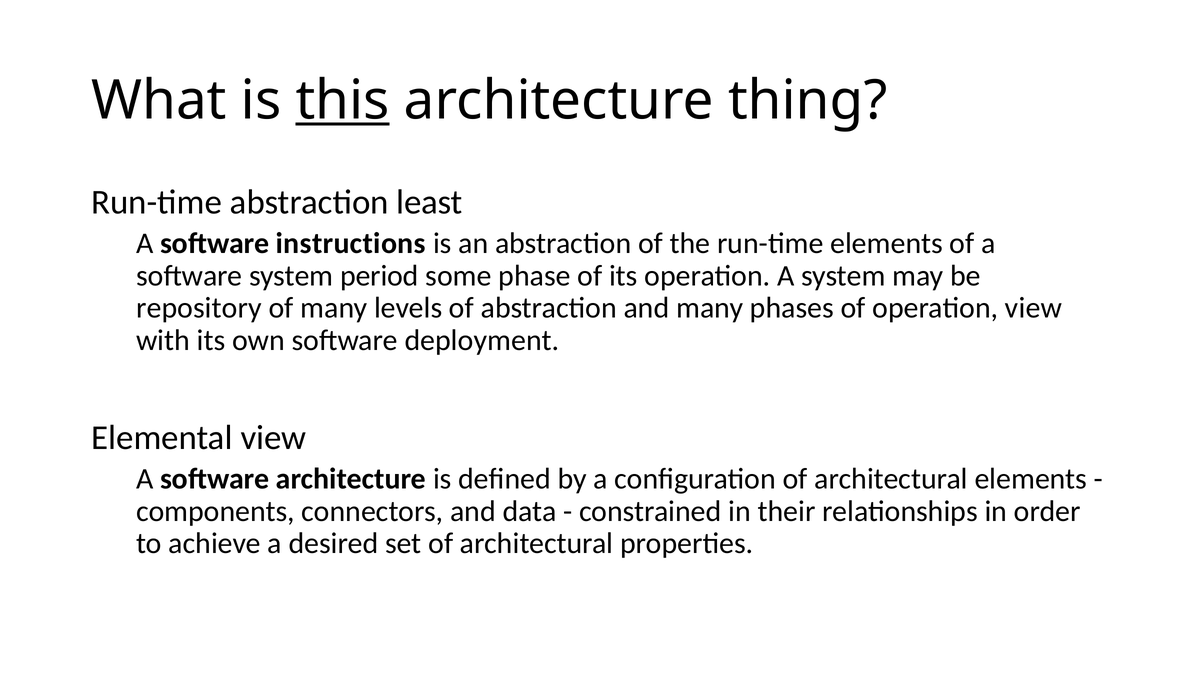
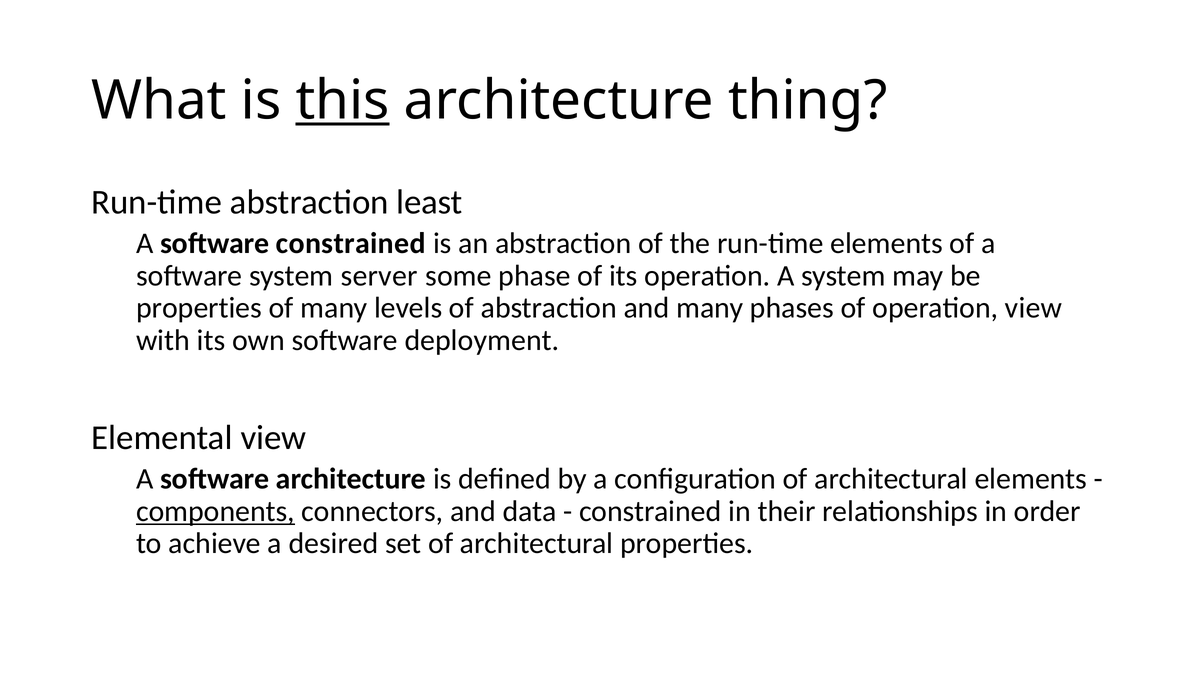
software instructions: instructions -> constrained (351, 244)
period: period -> server (379, 276)
repository: repository -> properties (199, 308)
components underline: none -> present (215, 512)
